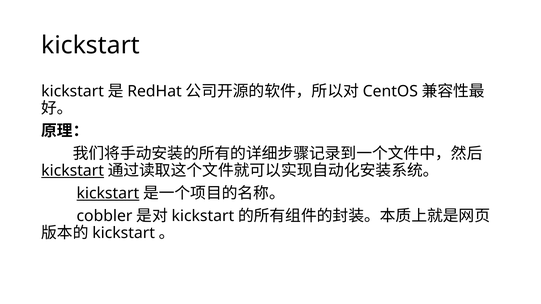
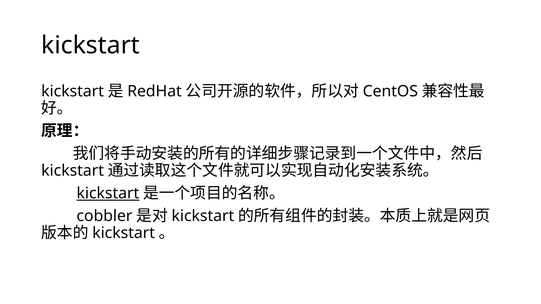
kickstart underline: present -> none (73, 171)
